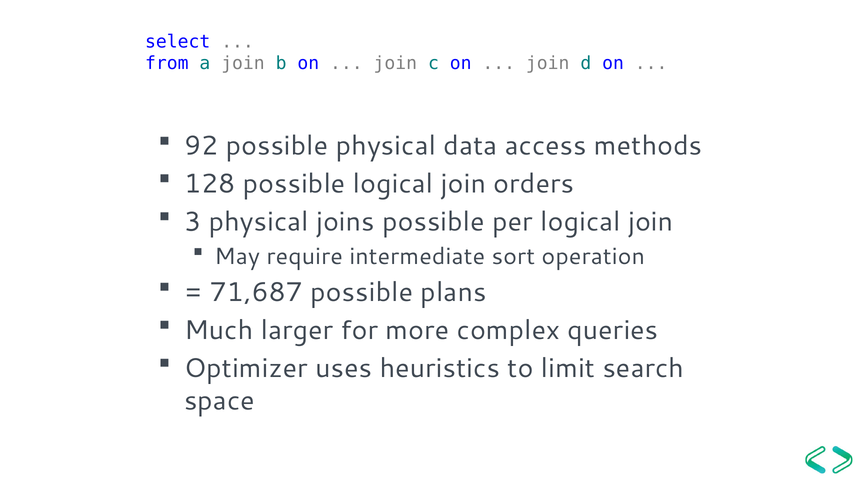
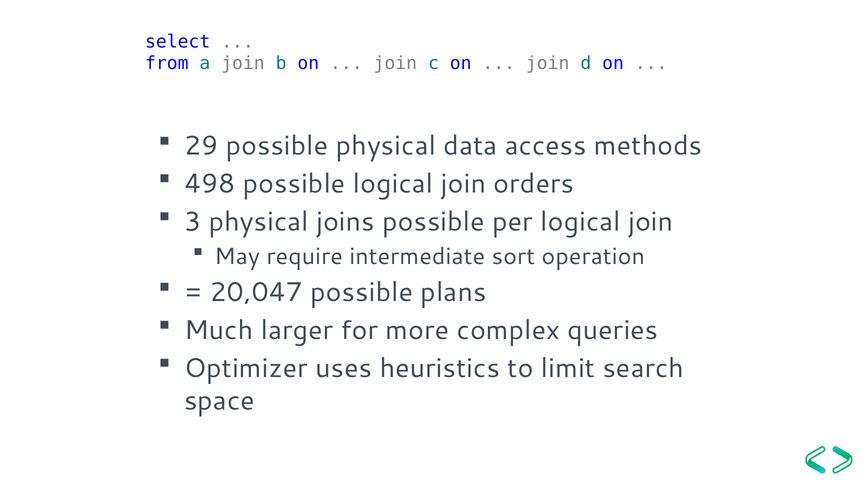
92: 92 -> 29 (201, 146)
128: 128 -> 498 (210, 184)
71,687: 71,687 -> 20,047 (256, 292)
